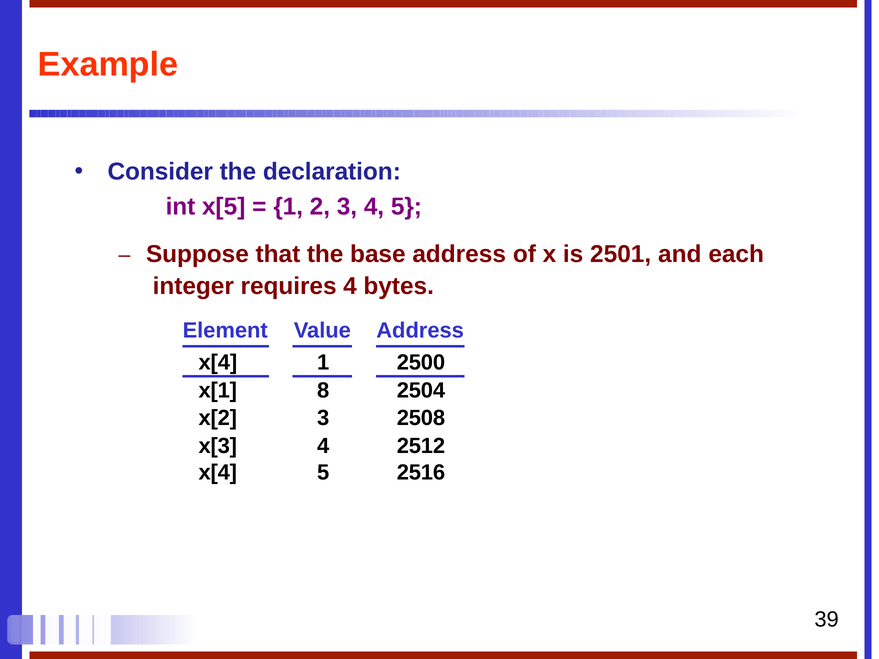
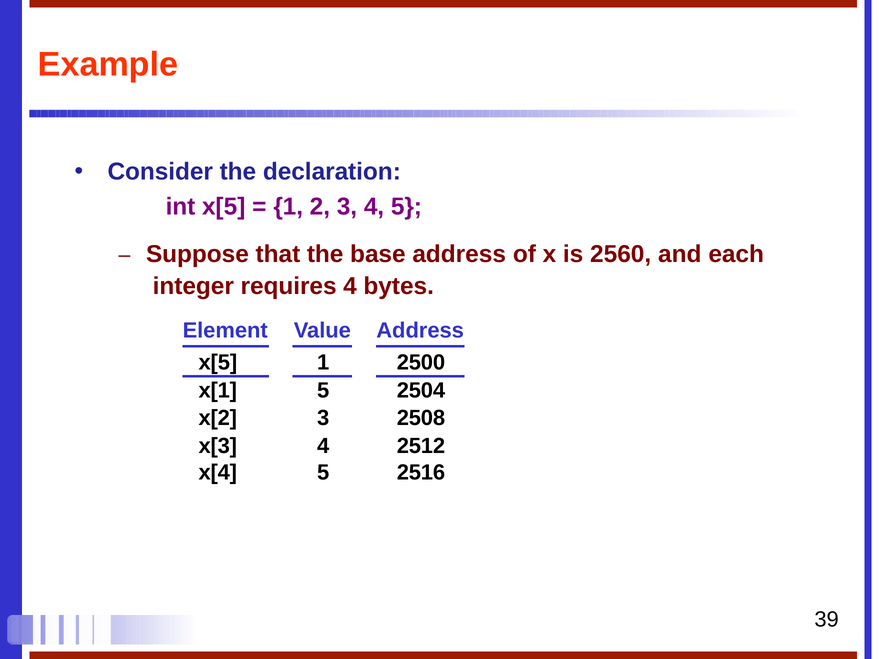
2501: 2501 -> 2560 (621, 254)
x[4: x[4 -> x[5 (218, 363)
x[1 8: 8 -> 5 (323, 390)
